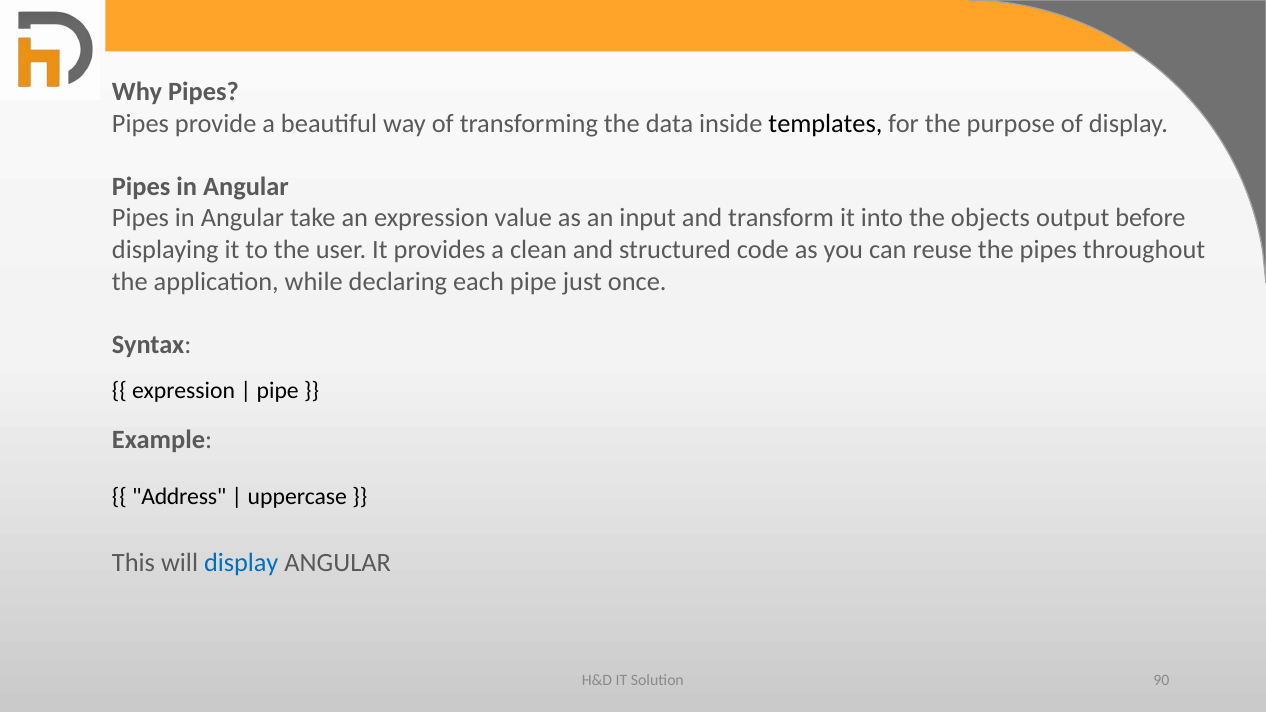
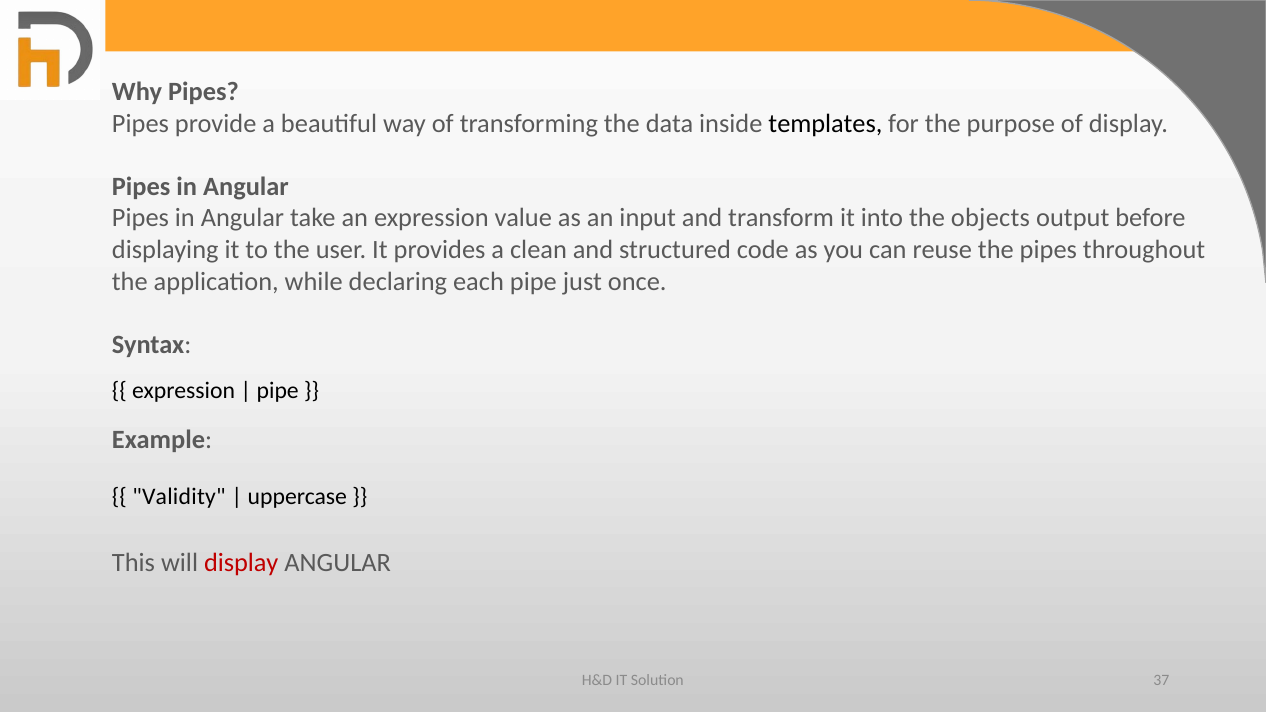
Address: Address -> Validity (179, 497)
display colour: blue -> red (241, 563)
90: 90 -> 37 (1161, 680)
